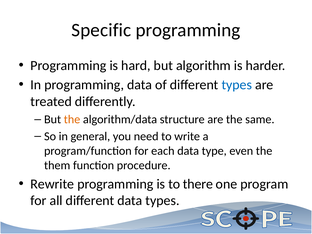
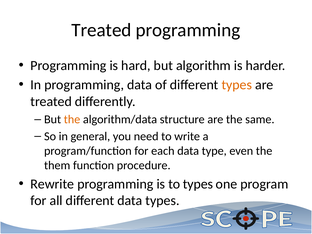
Specific: Specific -> Treated (101, 30)
types colour: blue -> orange (237, 85)
to there: there -> types (198, 184)
